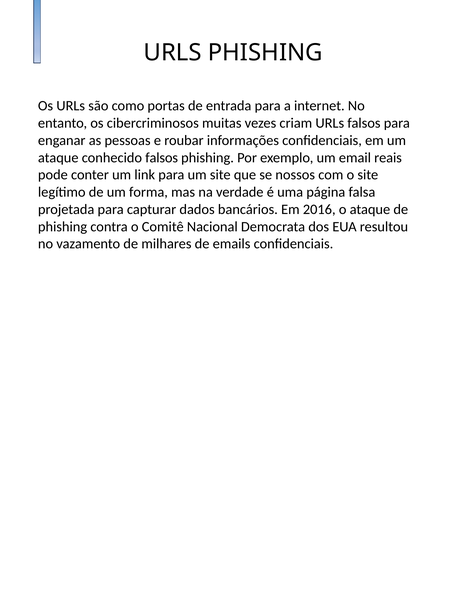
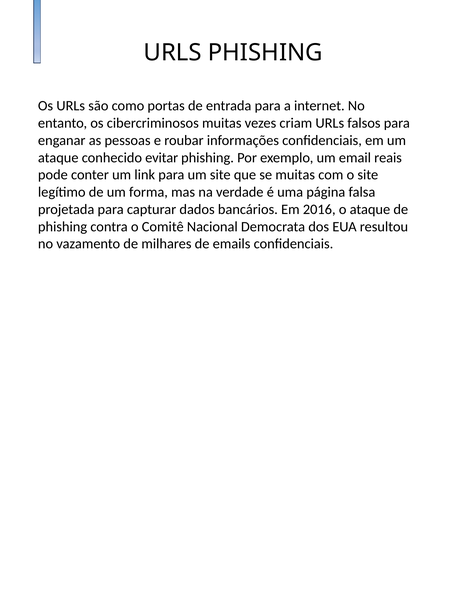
conhecido falsos: falsos -> evitar (162, 158)
se nossos: nossos -> muitas (295, 175)
